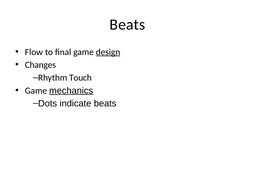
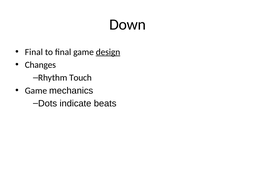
Beats: Beats -> Down (128, 25)
Flow: Flow -> Final (34, 52)
mechanics underline: present -> none (71, 91)
